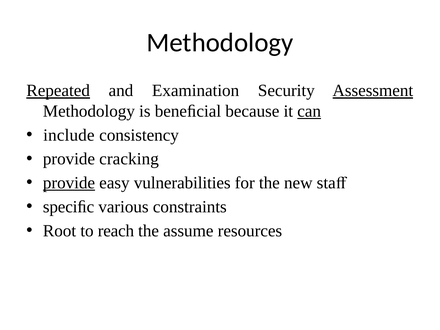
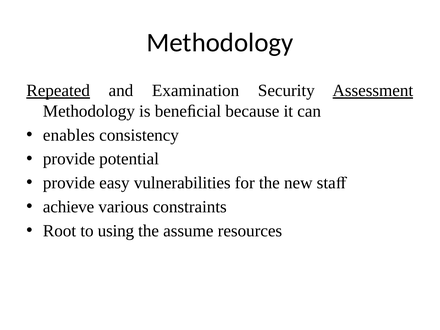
can underline: present -> none (309, 111)
include: include -> enables (69, 135)
cracking: cracking -> potential (129, 159)
provide underline: present -> none (69, 183)
speciﬁc: speciﬁc -> achieve (69, 207)
reach: reach -> using (116, 231)
